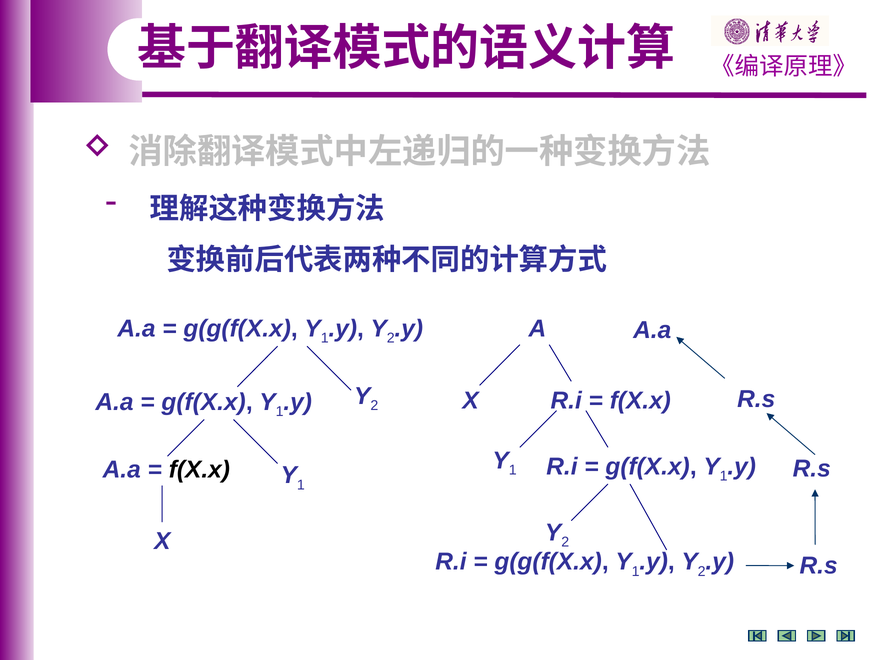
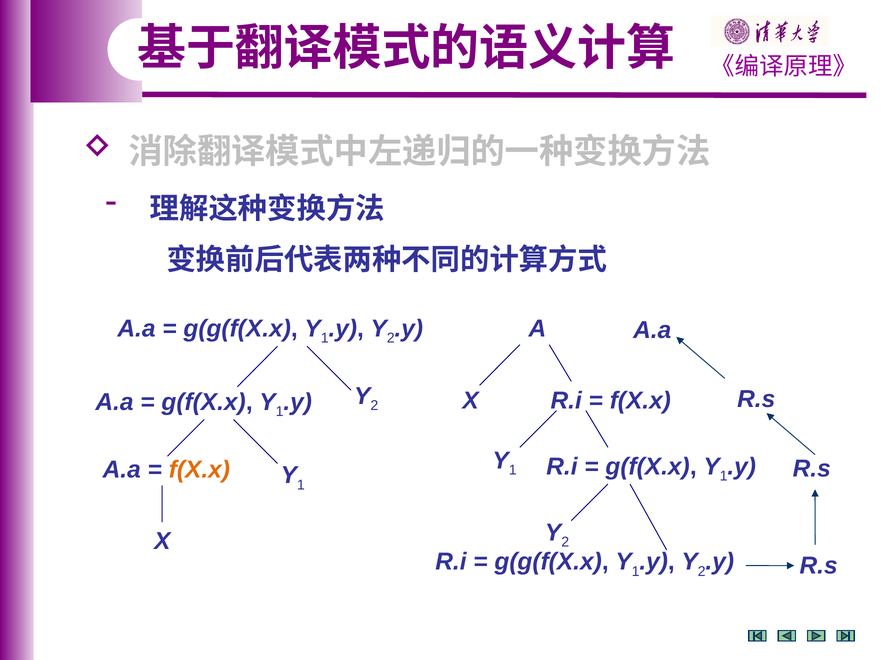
f(X.x colour: black -> orange (199, 470)
